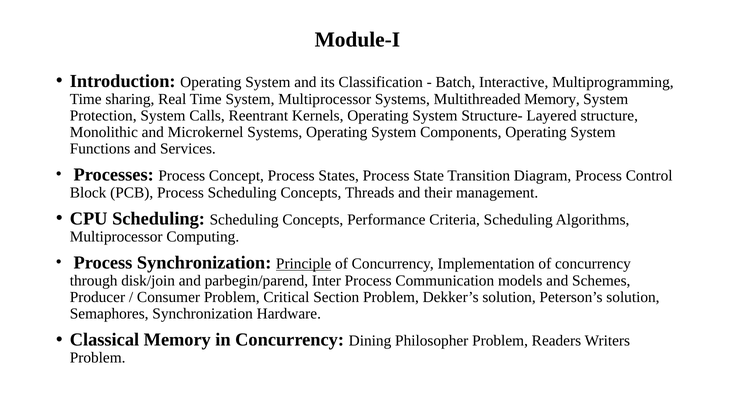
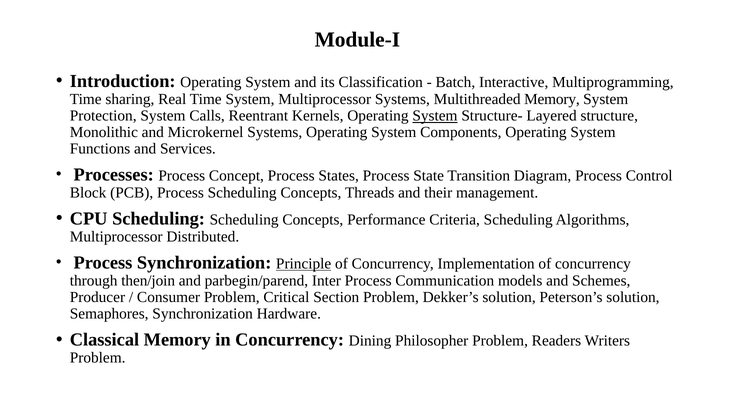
System underline: none -> present (435, 116)
Computing: Computing -> Distributed (203, 237)
disk/join: disk/join -> then/join (148, 281)
